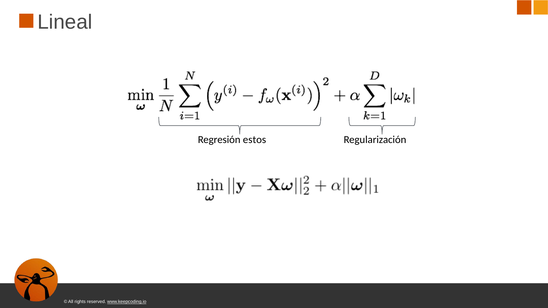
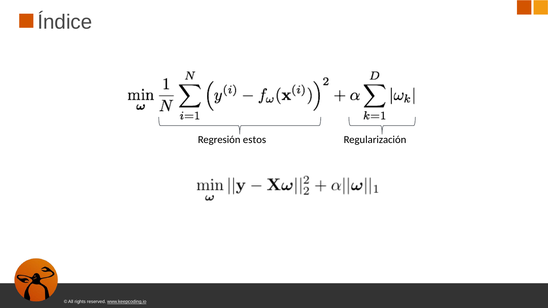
Lineal: Lineal -> Índice (65, 22)
